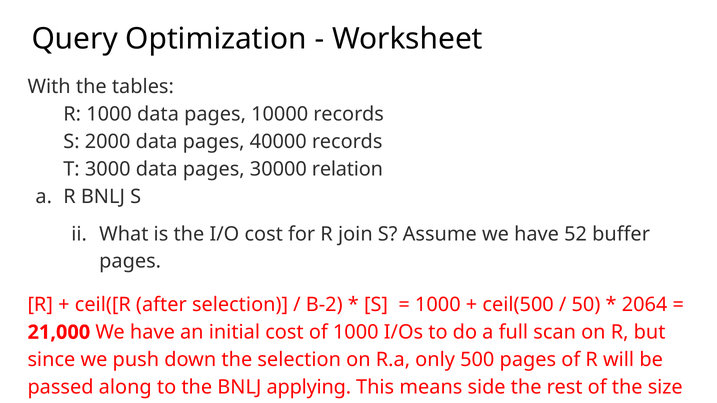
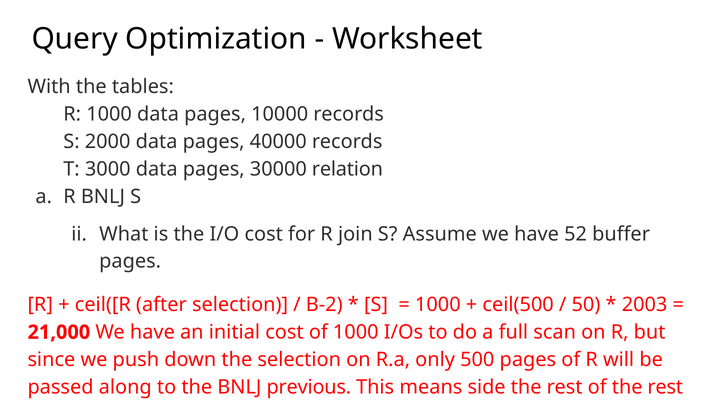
2064: 2064 -> 2003 (645, 305)
applying: applying -> previous (309, 388)
of the size: size -> rest (665, 388)
